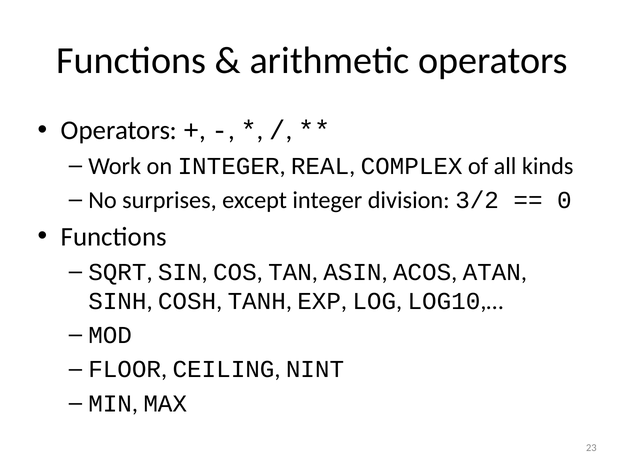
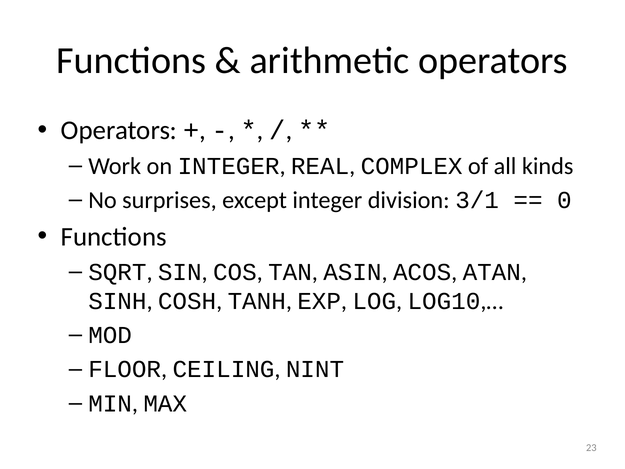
3/2: 3/2 -> 3/1 (477, 200)
